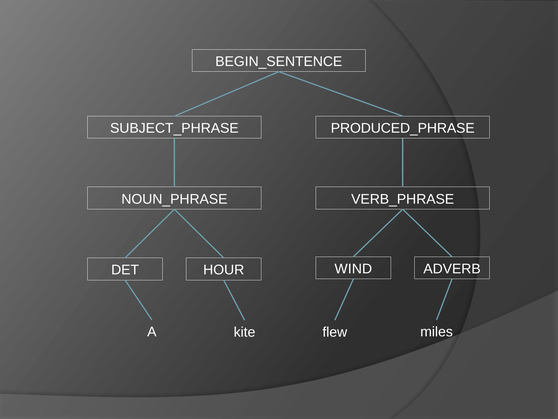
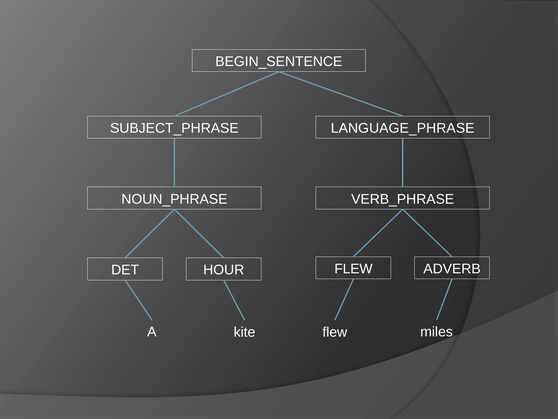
PRODUCED_PHRASE: PRODUCED_PHRASE -> LANGUAGE_PHRASE (403, 128)
DET WIND: WIND -> FLEW (353, 268)
